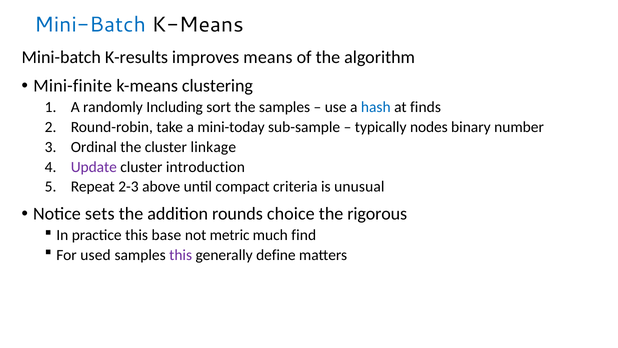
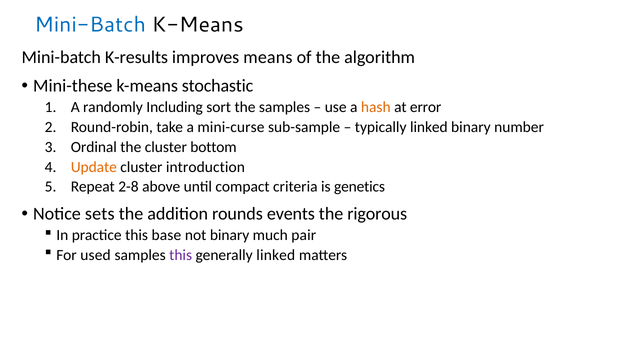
Mini-finite: Mini-finite -> Mini-these (73, 86)
clustering: clustering -> stochastic (218, 86)
hash colour: blue -> orange (376, 107)
finds: finds -> error (426, 107)
mini-today: mini-today -> mini-curse (231, 127)
typically nodes: nodes -> linked (429, 127)
linkage: linkage -> bottom (213, 147)
Update colour: purple -> orange (94, 167)
2-3: 2-3 -> 2-8 (128, 187)
unusual: unusual -> genetics (360, 187)
choice: choice -> events (291, 214)
not metric: metric -> binary (230, 235)
find: find -> pair (304, 235)
generally define: define -> linked (276, 255)
